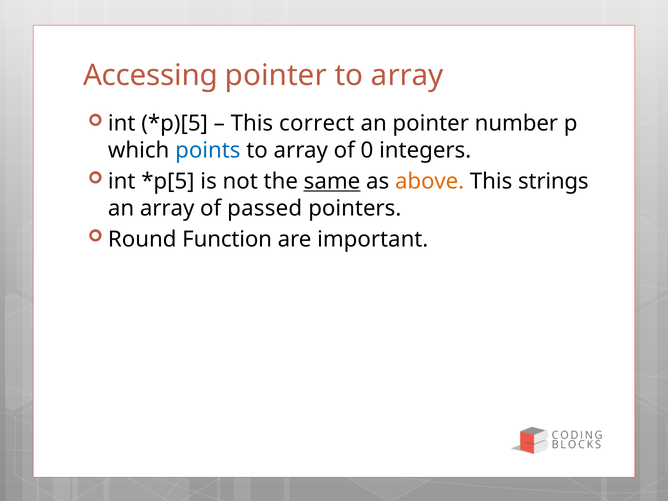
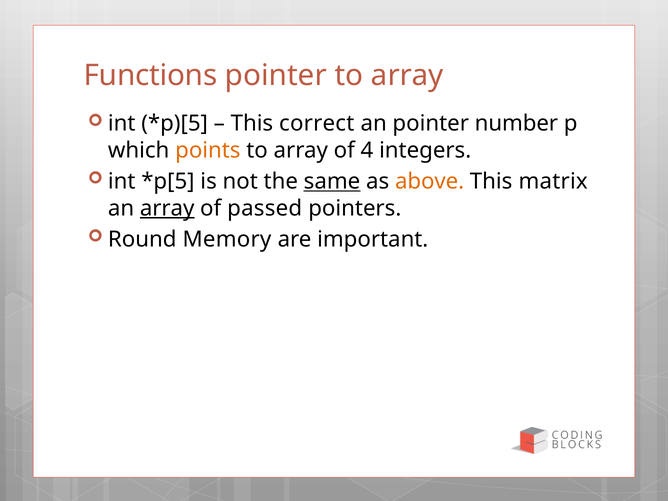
Accessing: Accessing -> Functions (151, 75)
points colour: blue -> orange (208, 150)
0: 0 -> 4 (367, 150)
strings: strings -> matrix (553, 181)
array underline: none -> present (167, 208)
Function: Function -> Memory (227, 239)
